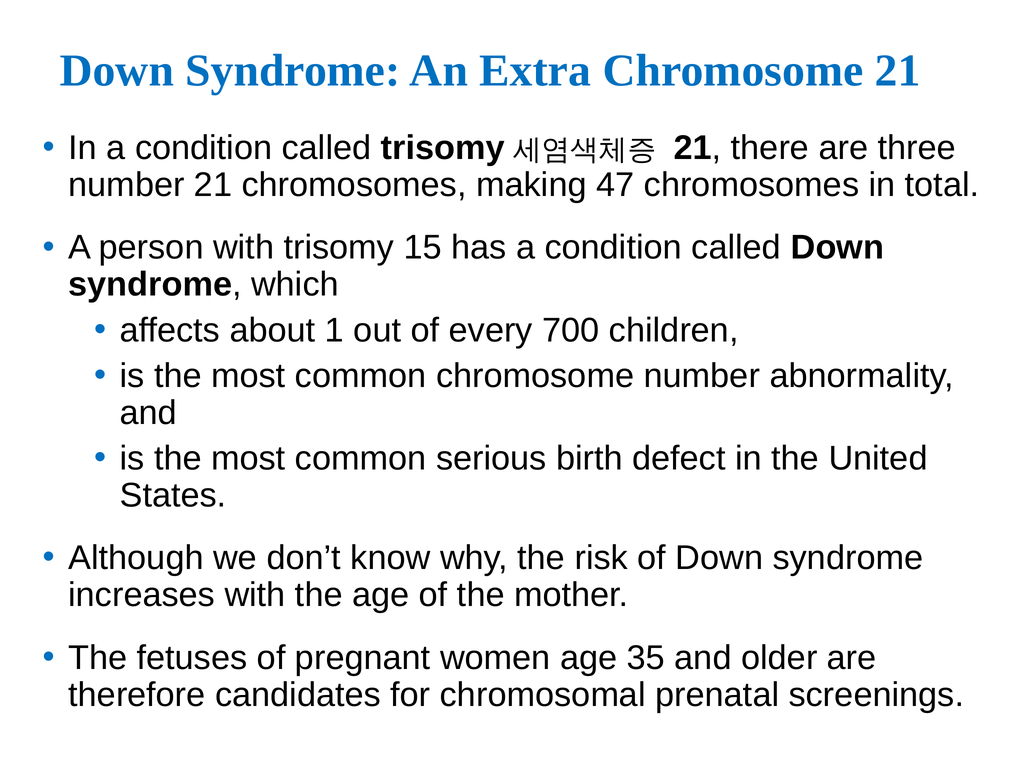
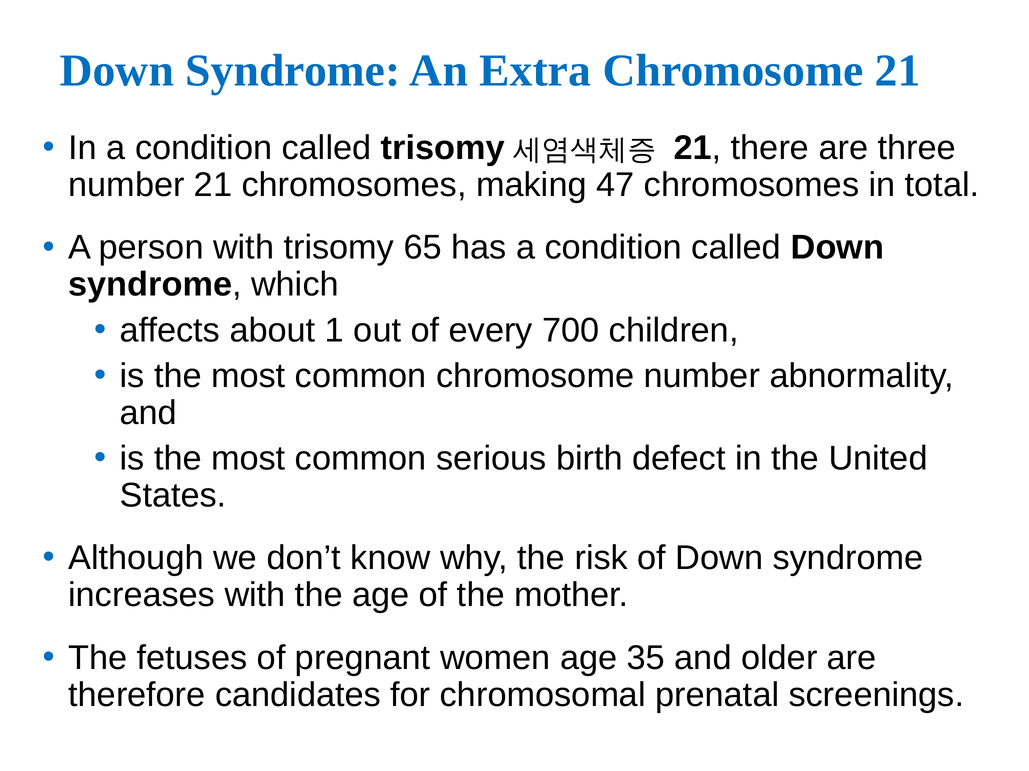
15: 15 -> 65 (423, 248)
